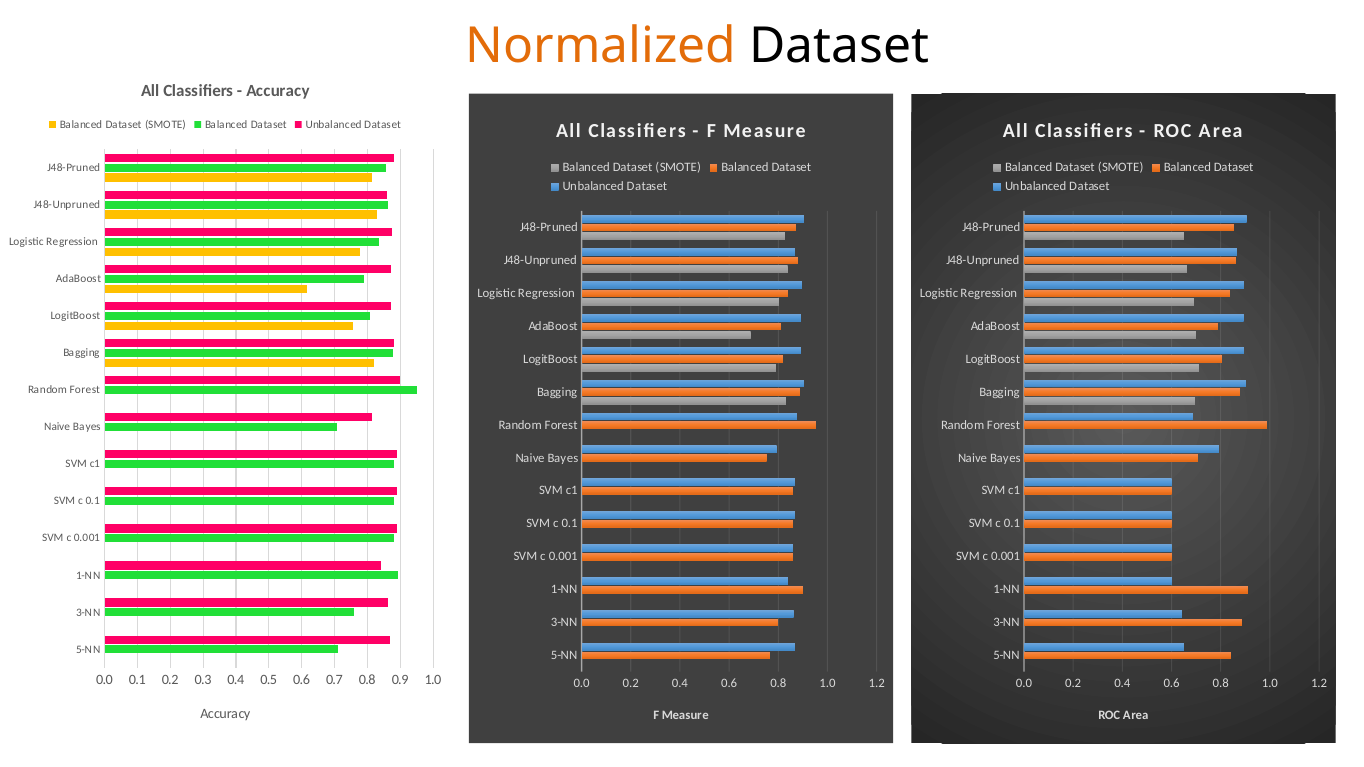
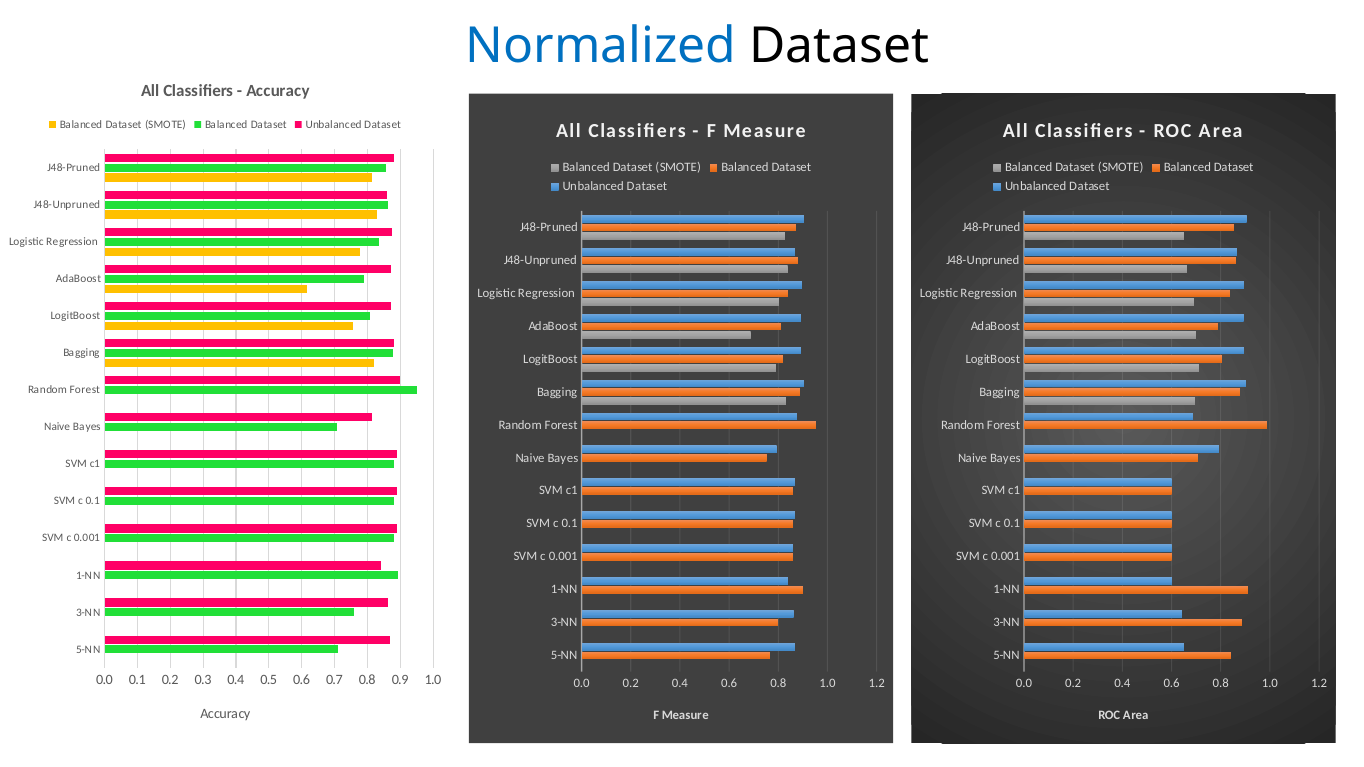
Normalized colour: orange -> blue (601, 46)
